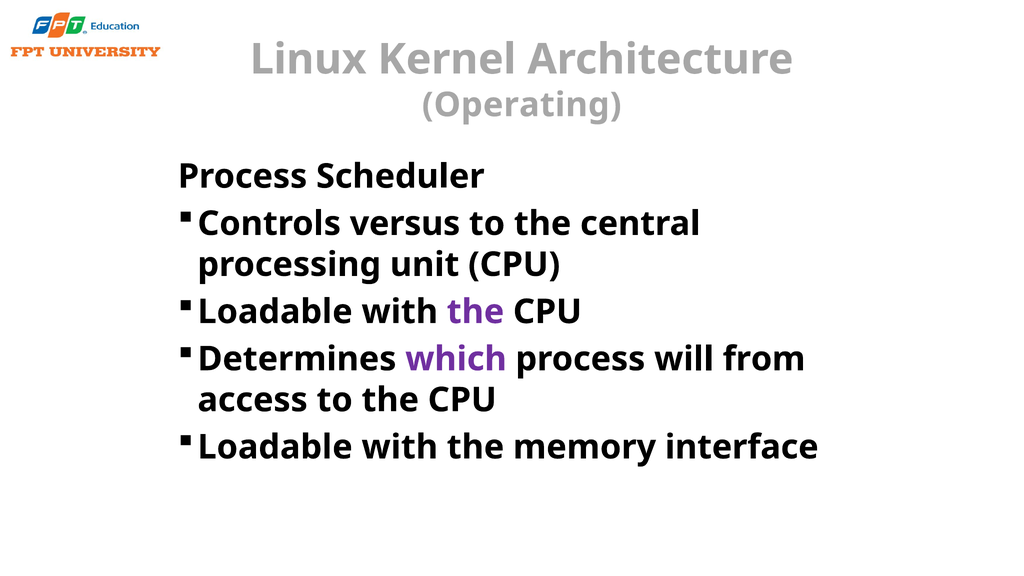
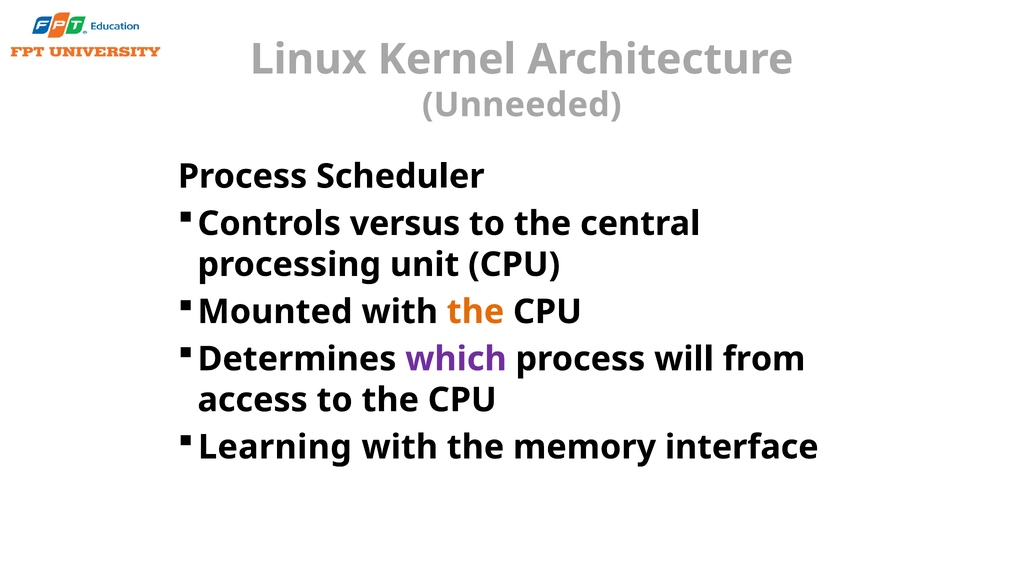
Operating: Operating -> Unneeded (522, 105)
Loadable: Loadable -> Mounted (275, 312)
the colour: purple -> orange (476, 312)
Loadable: Loadable -> Learning (275, 447)
